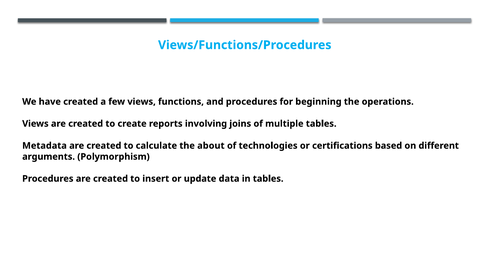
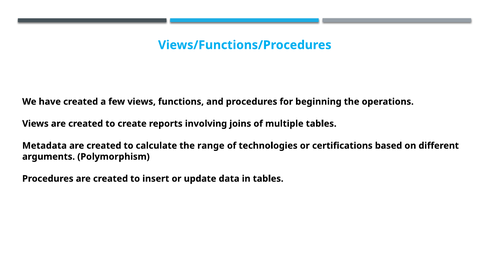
about: about -> range (211, 146)
